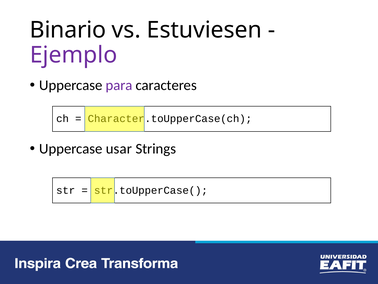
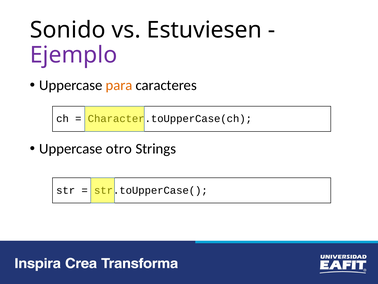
Binario: Binario -> Sonido (68, 30)
para colour: purple -> orange (119, 85)
usar: usar -> otro (119, 149)
